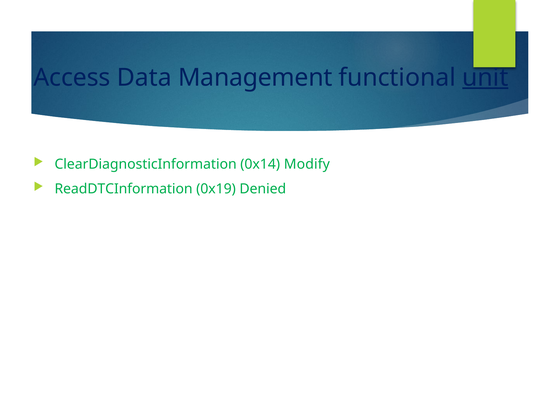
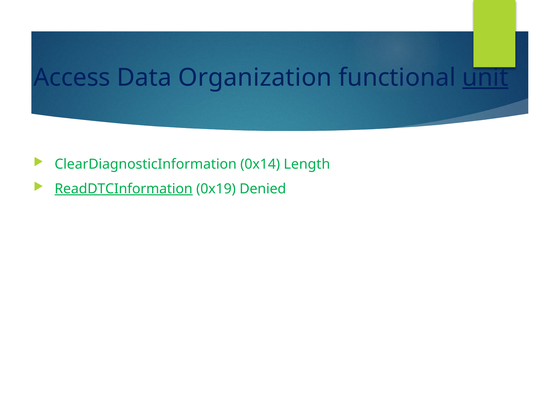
Management: Management -> Organization (255, 78)
Modify: Modify -> Length (307, 164)
ReadDTCInformation underline: none -> present (124, 189)
